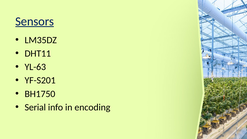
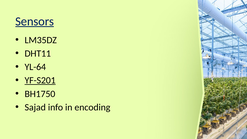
YL-63: YL-63 -> YL-64 (35, 67)
YF-S201 underline: none -> present (40, 80)
Serial: Serial -> Sajad (35, 107)
